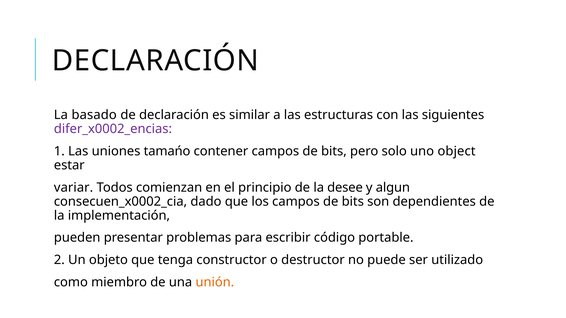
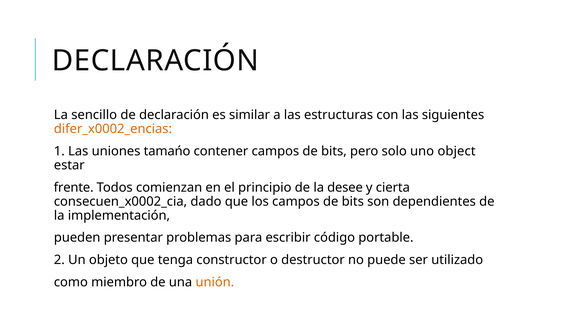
basado: basado -> sencillo (94, 115)
difer_x0002_encias colour: purple -> orange (113, 129)
variar: variar -> frente (74, 188)
algun: algun -> cierta (393, 188)
